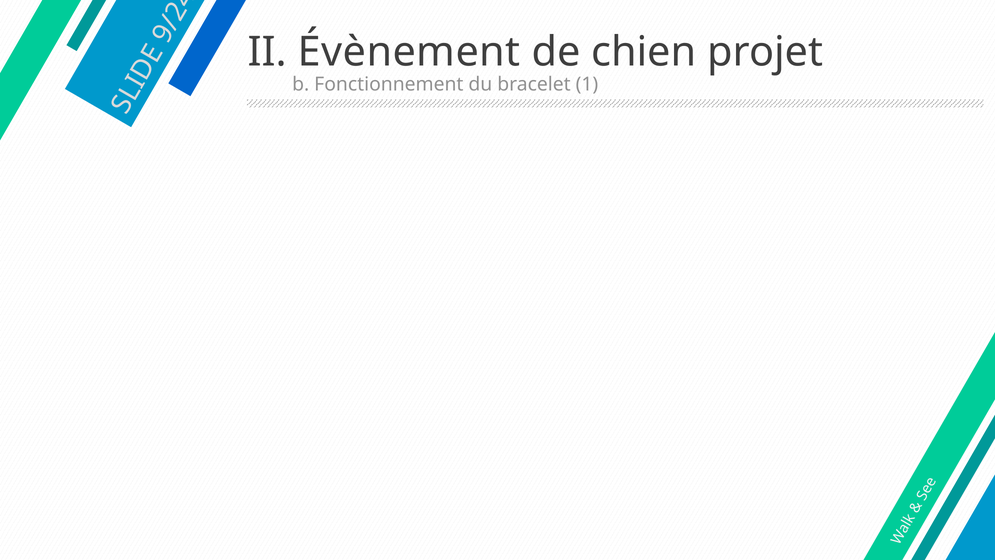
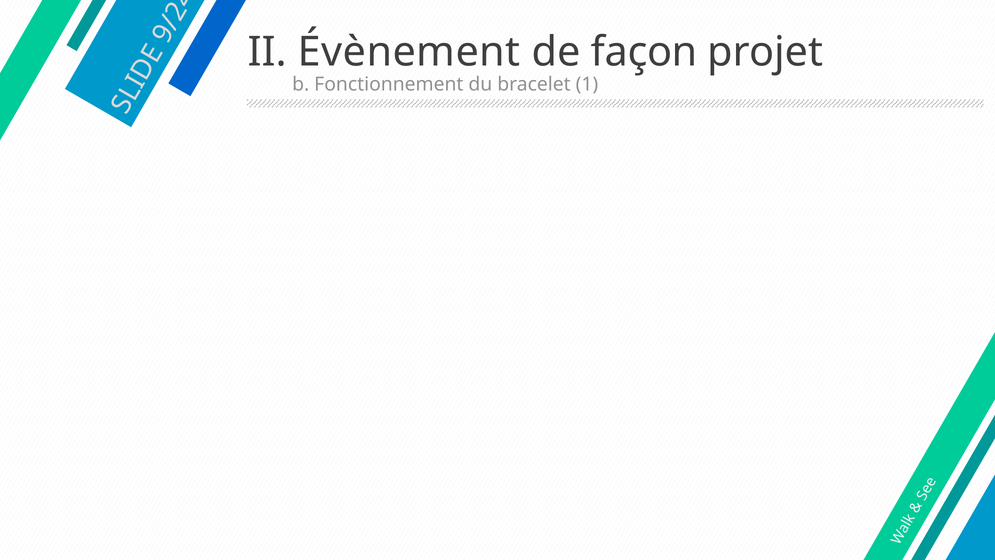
chien: chien -> façon (644, 52)
